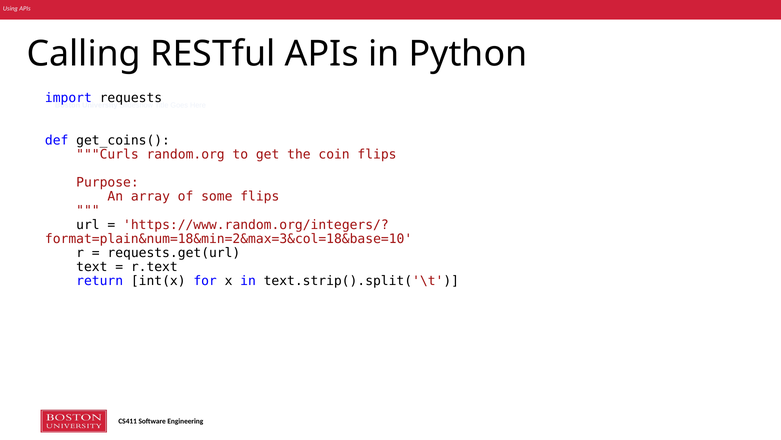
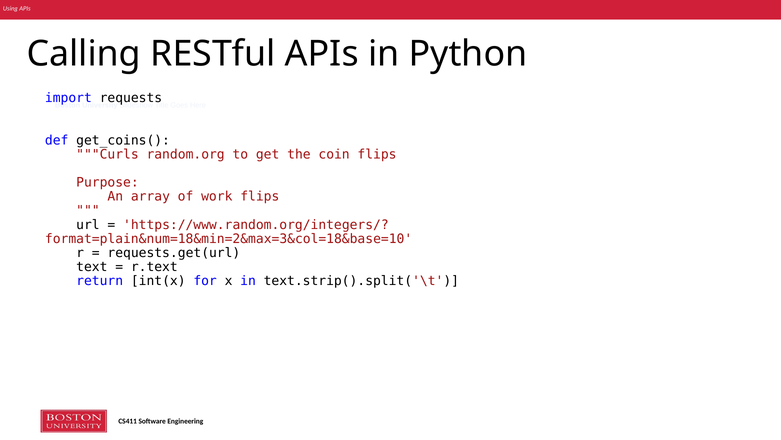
some: some -> work (217, 196)
